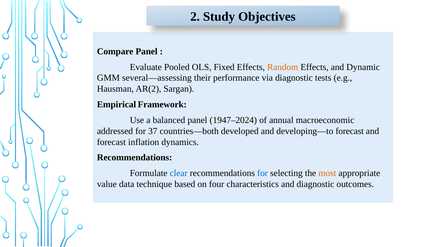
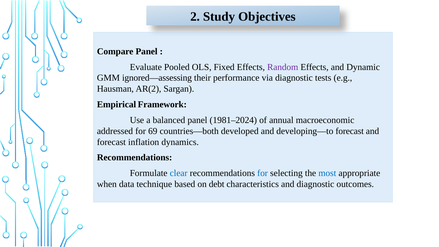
Random colour: orange -> purple (283, 67)
several—assessing: several—assessing -> ignored—assessing (157, 78)
1947–2024: 1947–2024 -> 1981–2024 (233, 120)
37: 37 -> 69 (153, 131)
most colour: orange -> blue (327, 173)
value: value -> when (107, 184)
four: four -> debt (217, 184)
